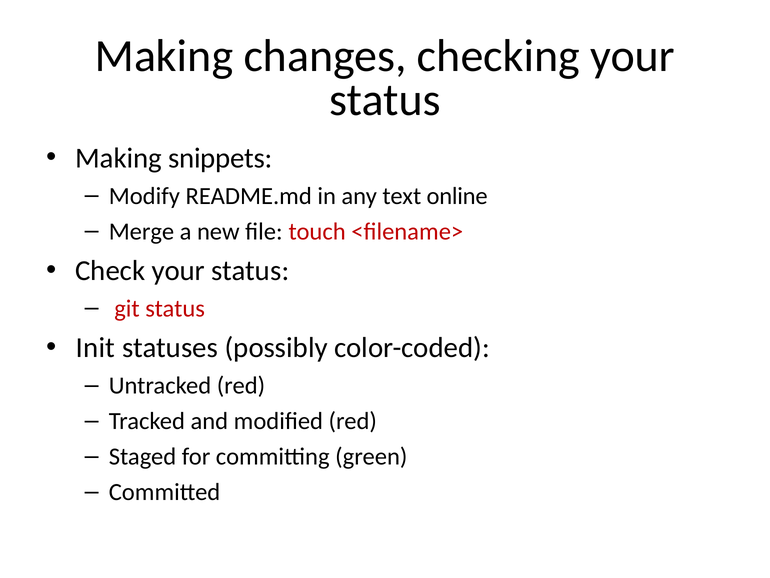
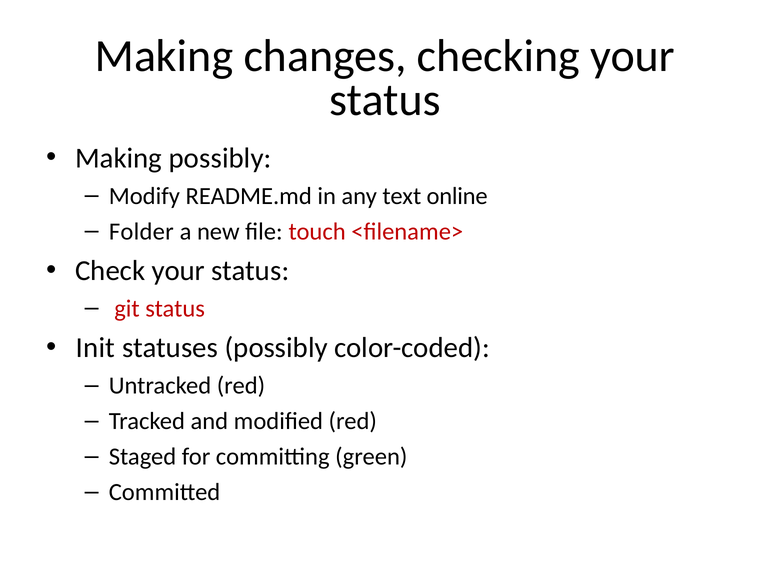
Making snippets: snippets -> possibly (220, 158)
Merge: Merge -> Folder (141, 231)
